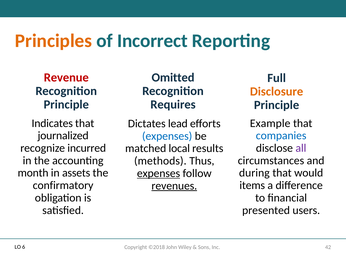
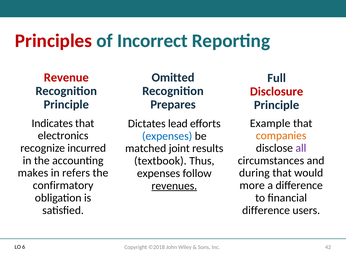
Principles colour: orange -> red (54, 41)
Disclosure colour: orange -> red (277, 92)
Requires: Requires -> Prepares (173, 105)
journalized: journalized -> electronics (63, 136)
companies colour: blue -> orange (281, 136)
local: local -> joint (179, 149)
methods: methods -> textbook (160, 161)
month: month -> makes (33, 173)
assets: assets -> refers (76, 173)
expenses underline: present -> none (159, 174)
items: items -> more (252, 186)
presented: presented -> difference (266, 211)
